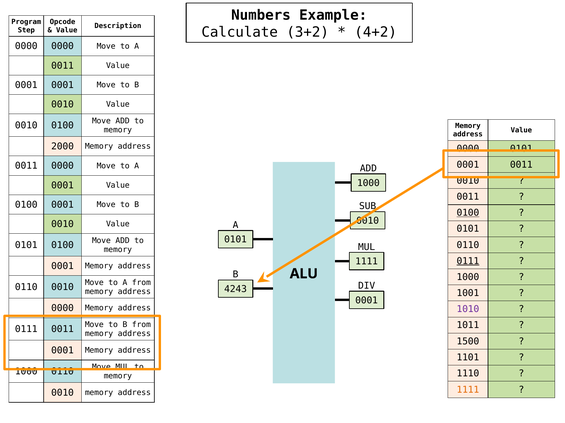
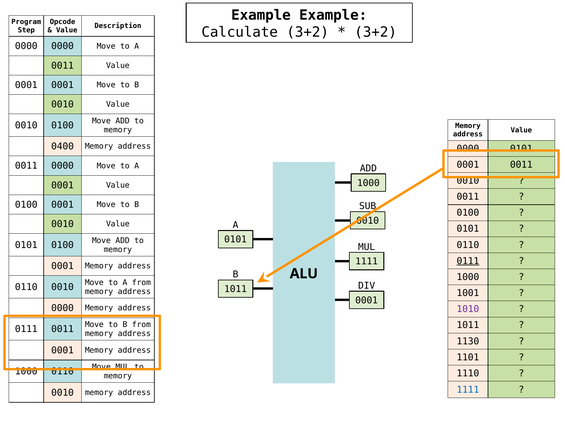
Numbers: Numbers -> Example (261, 15)
4+2: 4+2 -> 3+2 (376, 32)
2000: 2000 -> 0400 (63, 147)
0100 underline: present -> none (468, 213)
4243: 4243 -> 1011 (236, 290)
1500: 1500 -> 1130 (468, 342)
1111 colour: orange -> blue (468, 390)
